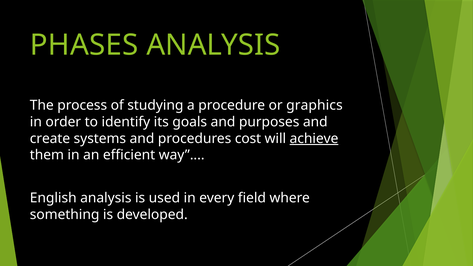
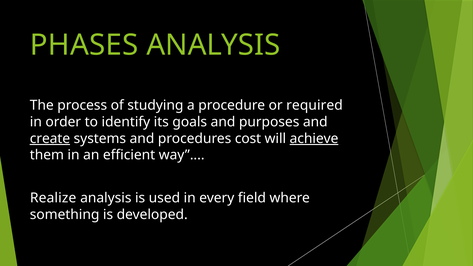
graphics: graphics -> required (314, 105)
create underline: none -> present (50, 139)
English: English -> Realize (53, 198)
